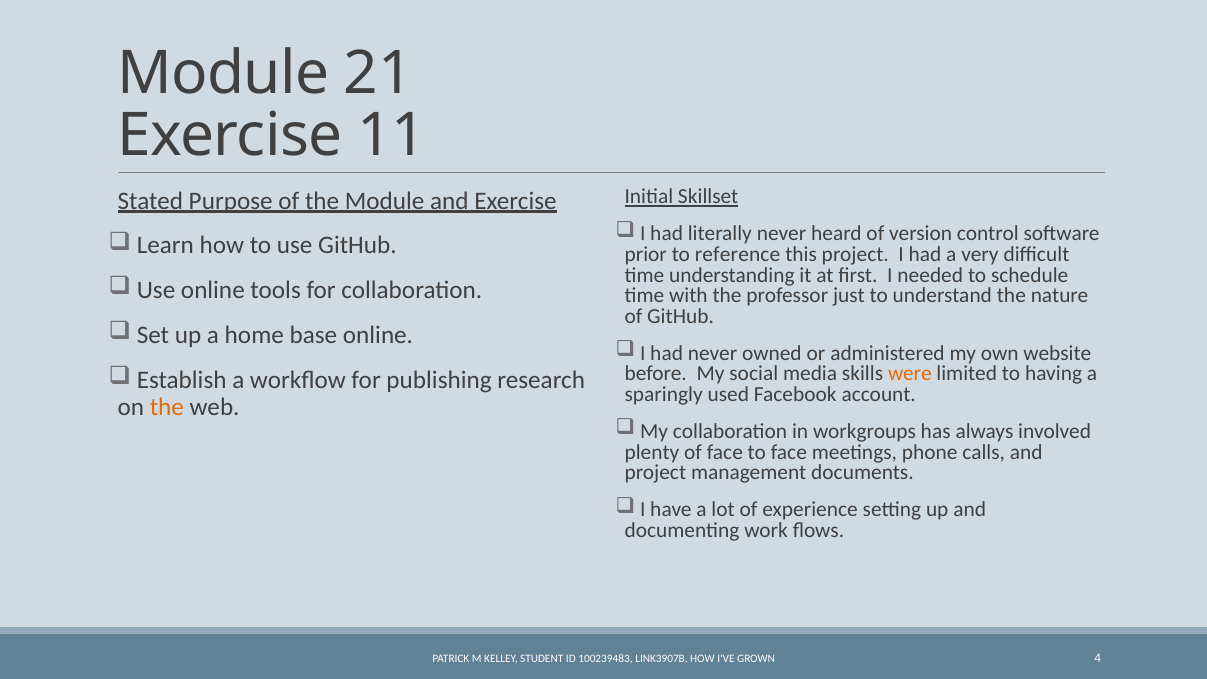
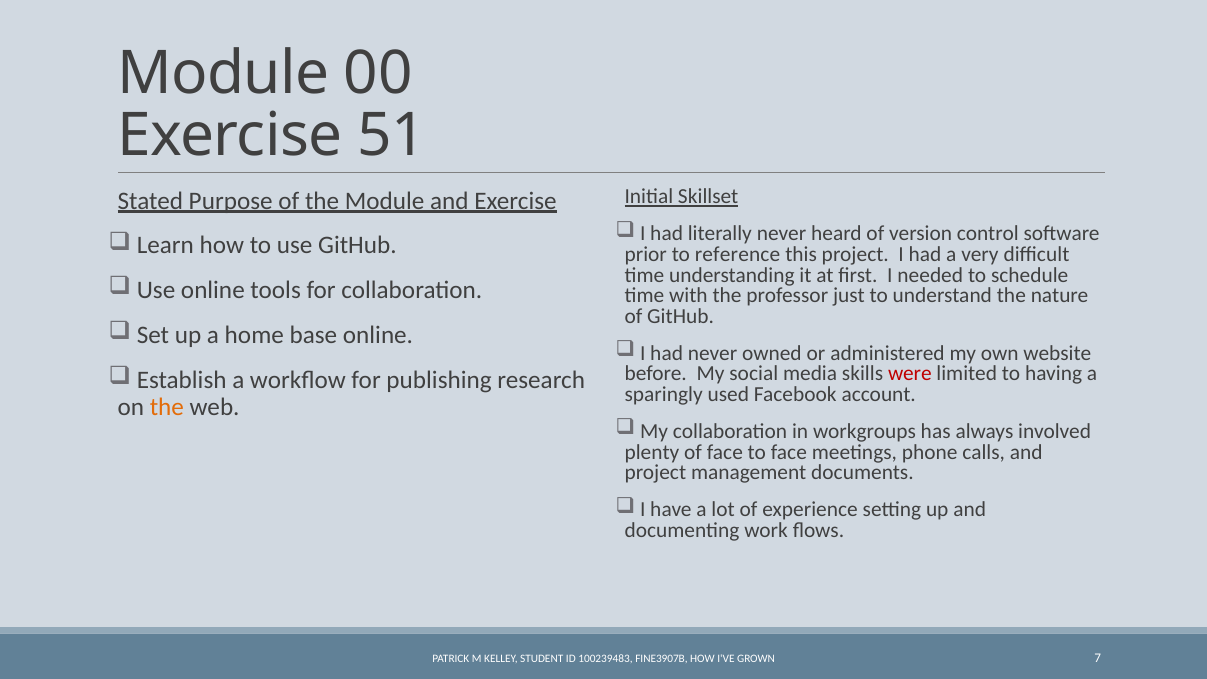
21: 21 -> 00 (378, 74)
11: 11 -> 51 (391, 135)
were colour: orange -> red (910, 374)
LINK3907B: LINK3907B -> FINE3907B (661, 658)
4: 4 -> 7 (1098, 658)
